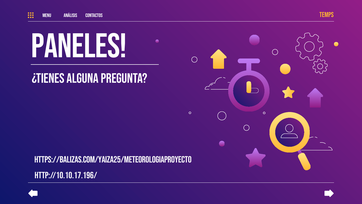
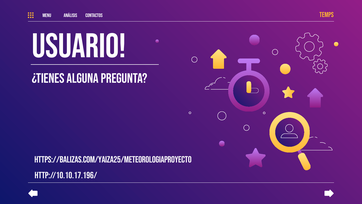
PANELES: PANELES -> USUARIO (79, 46)
